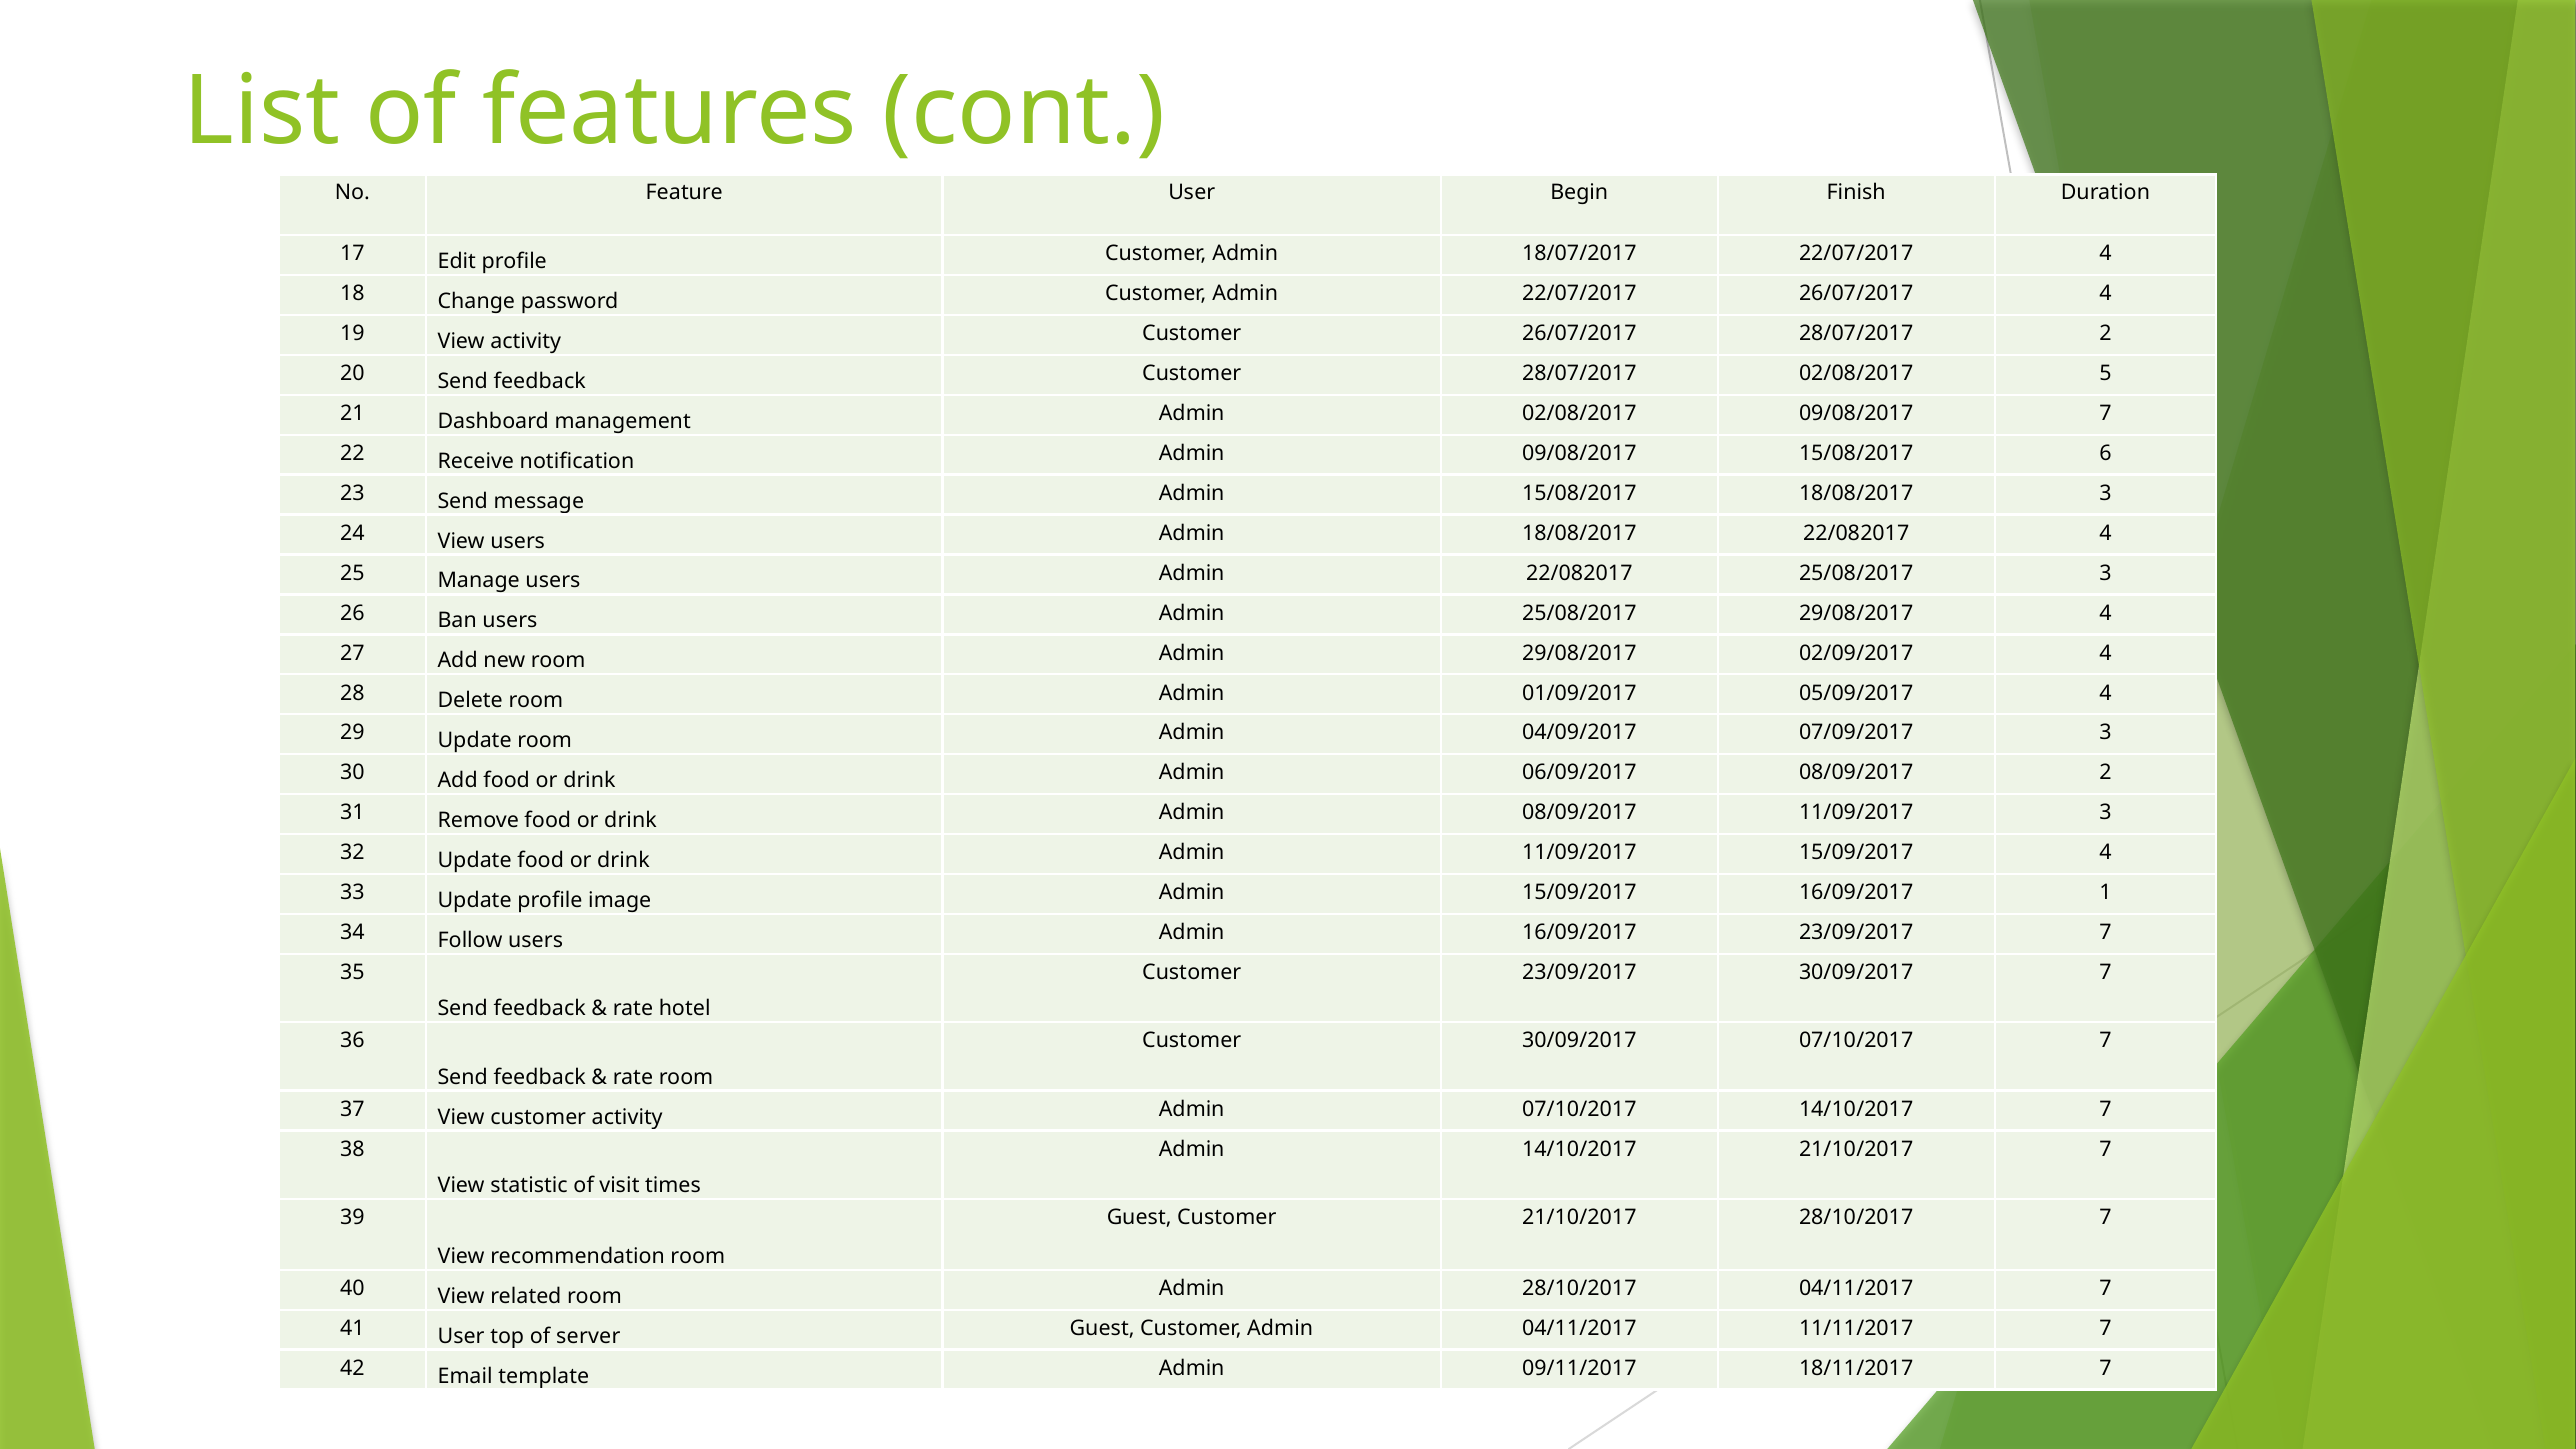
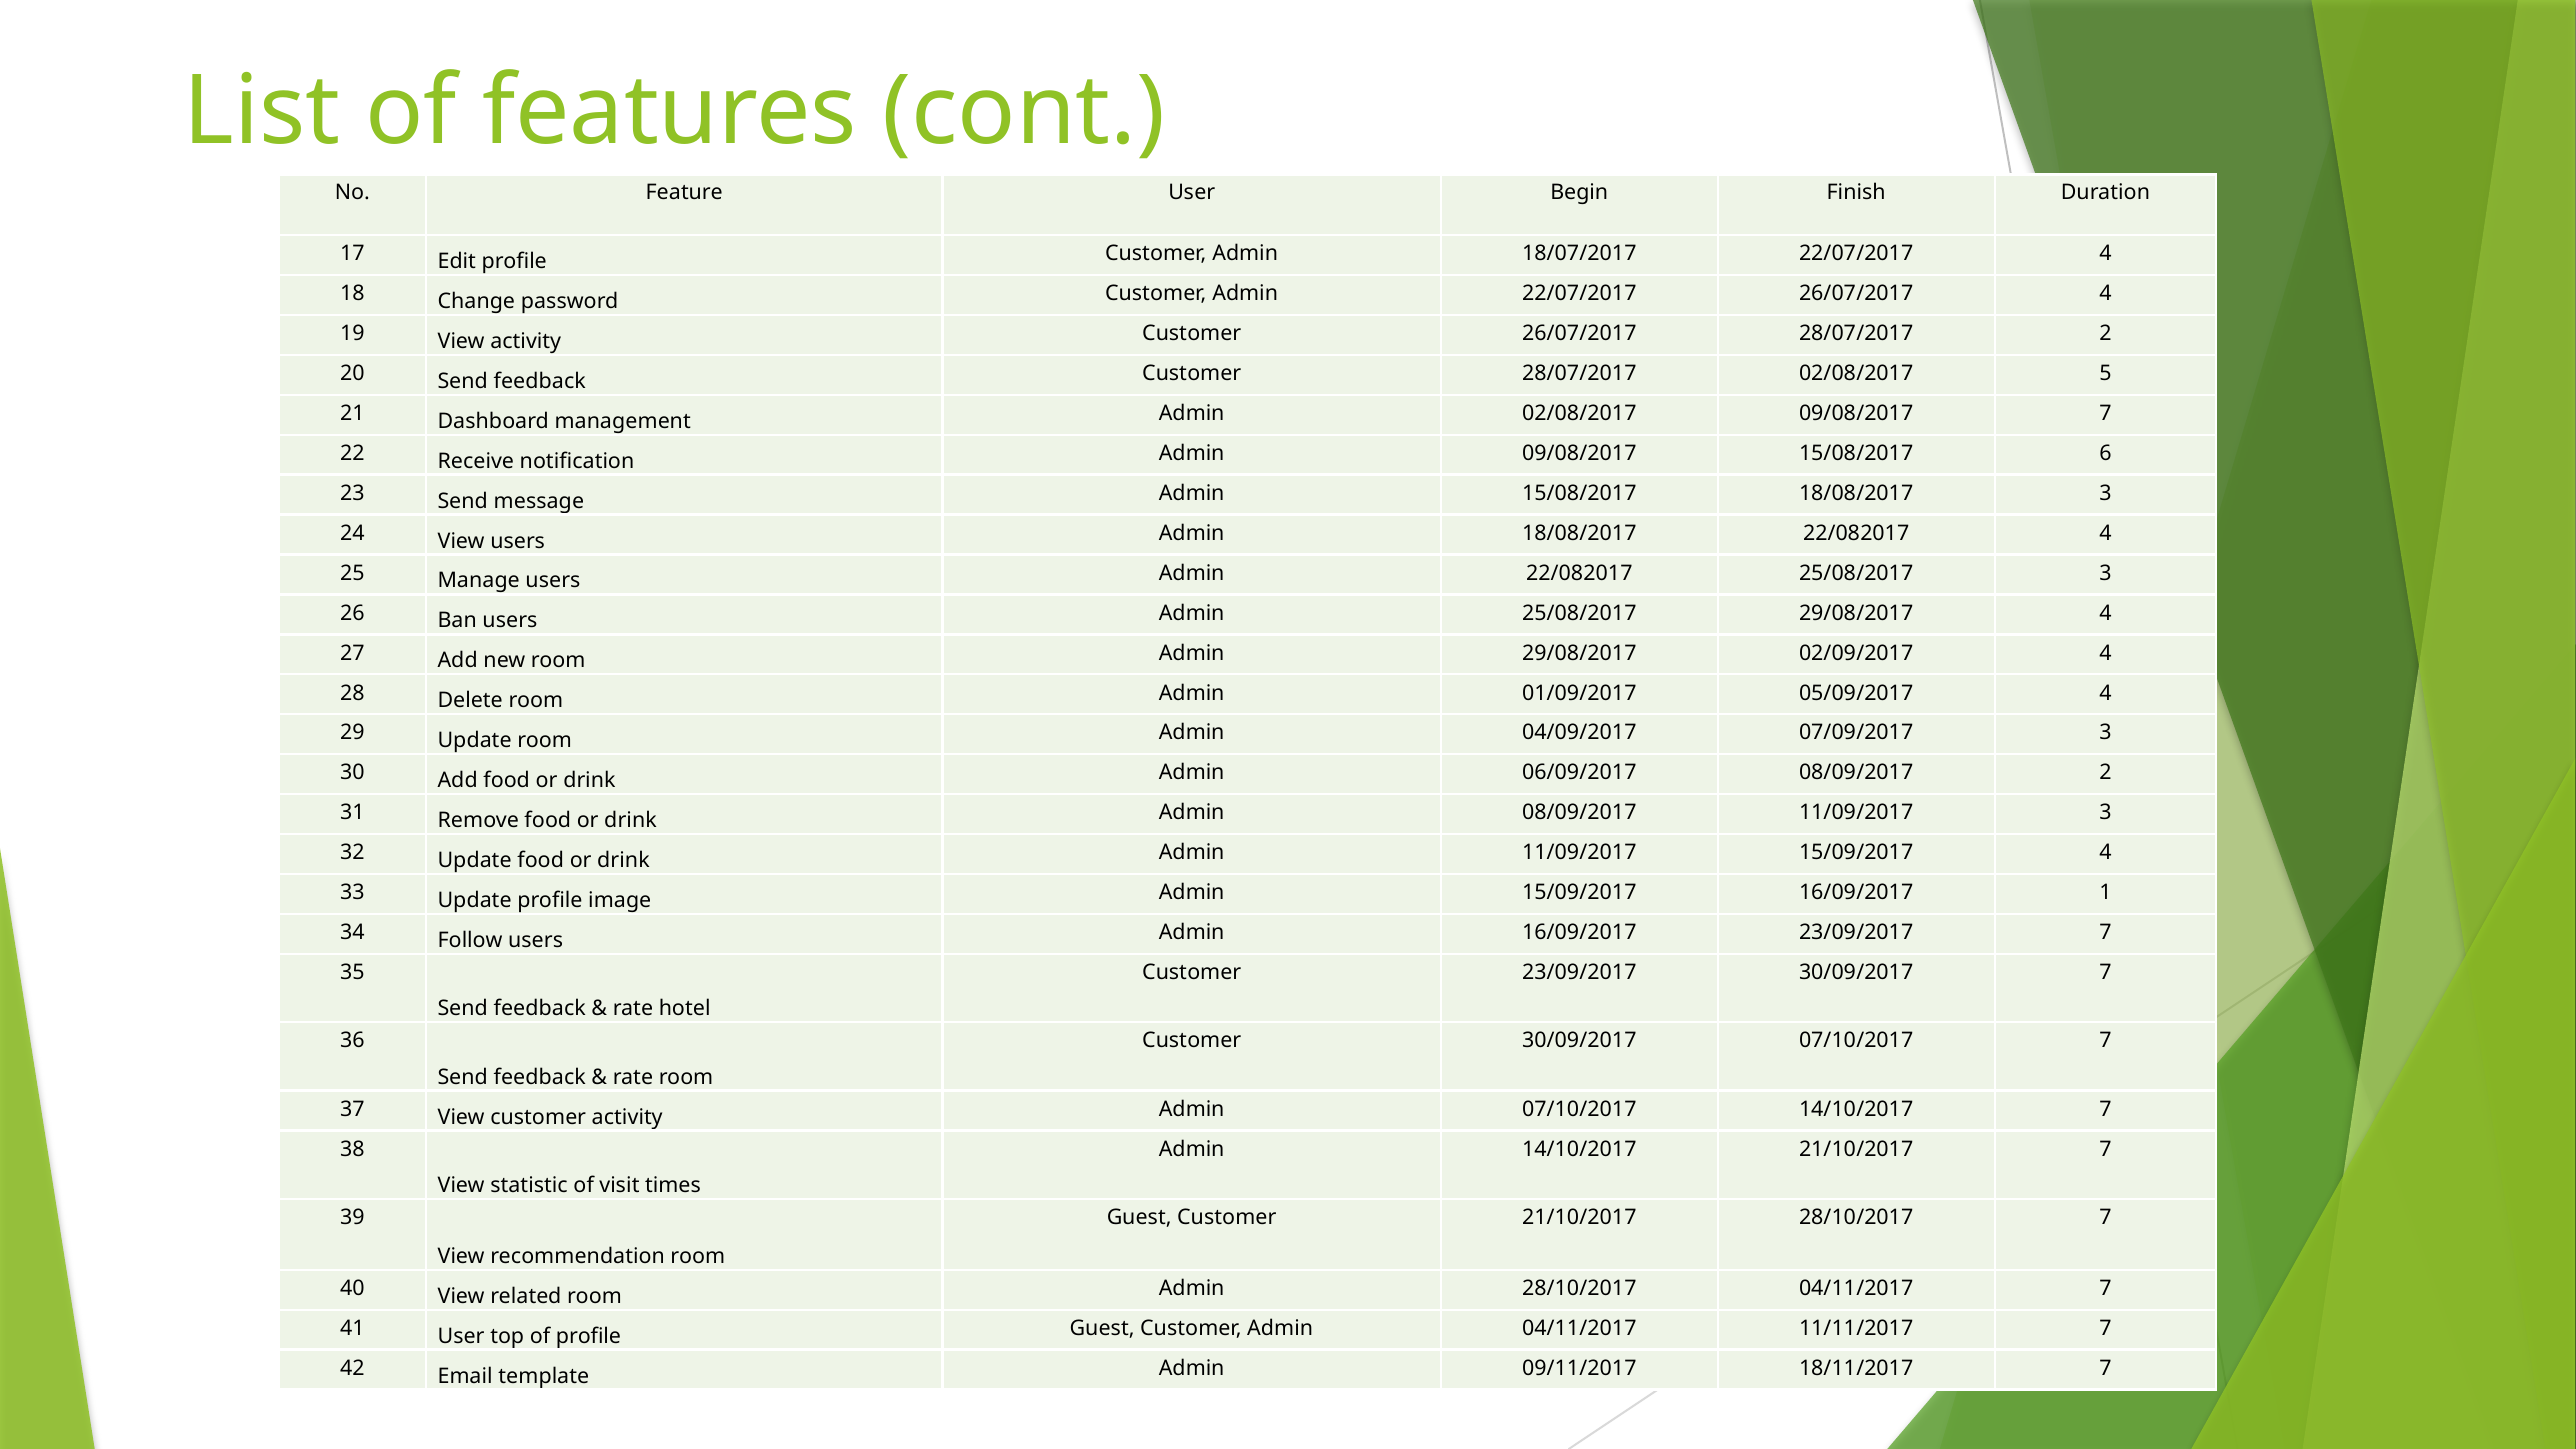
of server: server -> profile (588, 1336)
